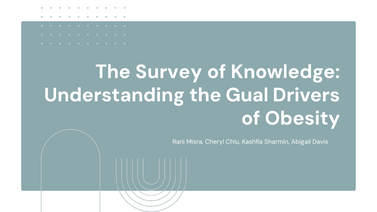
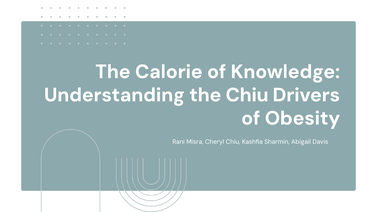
Survey: Survey -> Calorie (169, 72)
the Gual: Gual -> Chiu (247, 95)
